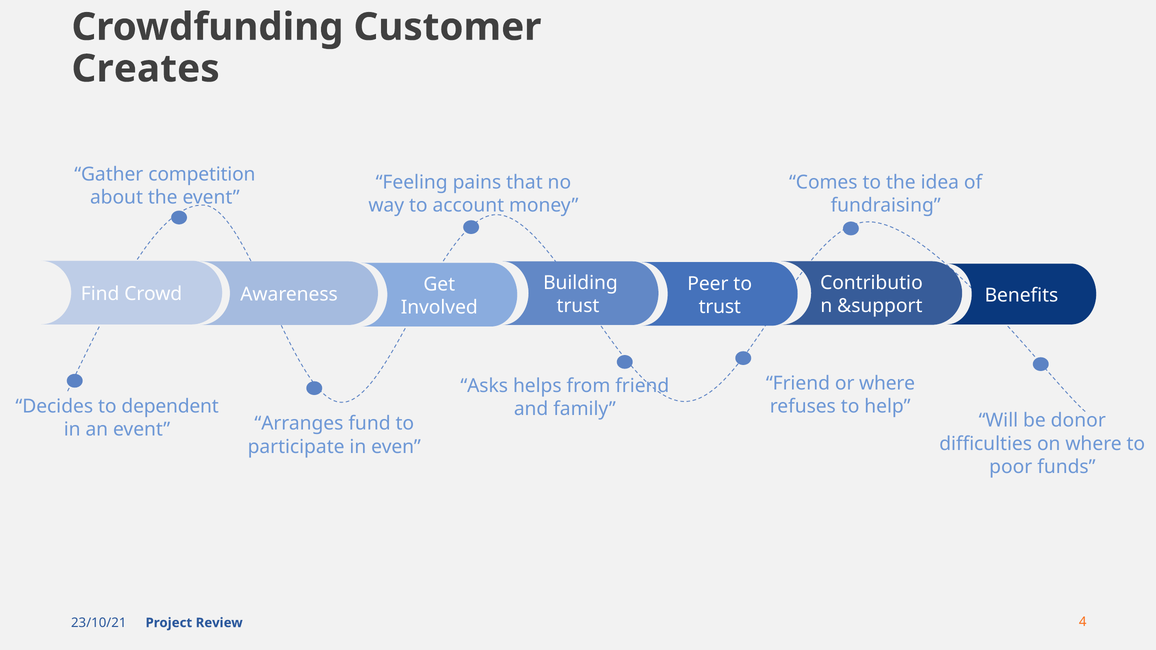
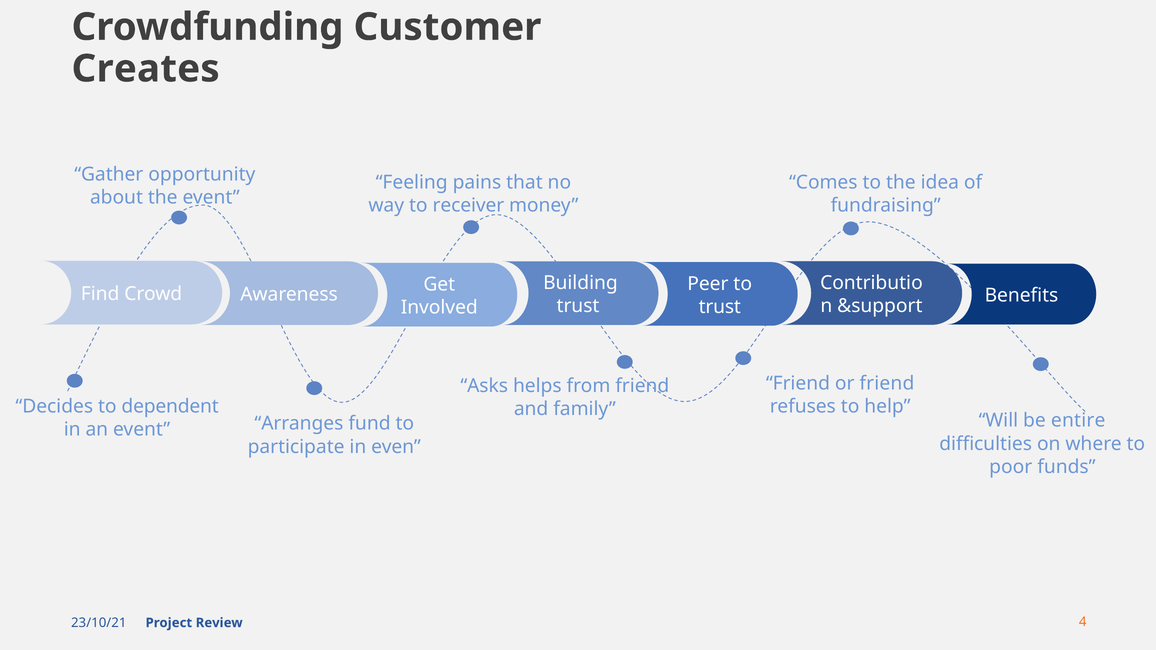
competition: competition -> opportunity (202, 174)
account: account -> receiver (468, 206)
or where: where -> friend (887, 384)
donor: donor -> entire (1078, 421)
